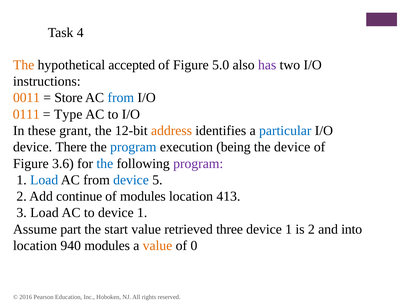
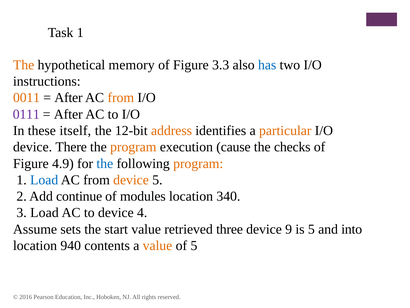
Task 4: 4 -> 1 (80, 33)
accepted: accepted -> memory (132, 65)
5.0: 5.0 -> 3.3 (221, 65)
has colour: purple -> blue (267, 65)
Store: Store -> After (68, 98)
from colour: blue -> orange (121, 98)
0111 colour: orange -> purple (26, 114)
Type: Type -> After (68, 114)
grant: grant -> itself (75, 130)
particular colour: blue -> orange (285, 130)
program colour: blue -> orange (133, 147)
being: being -> cause (233, 147)
the device: device -> checks (292, 147)
3.6: 3.6 -> 4.9 (63, 163)
program colour: purple -> orange (198, 163)
device colour: blue -> orange (131, 180)
413: 413 -> 340 (228, 196)
to device 1: 1 -> 4 (142, 212)
part: part -> sets (71, 229)
1: 1 -> 9 (289, 229)
is 2: 2 -> 5 (311, 229)
940 modules: modules -> contents (107, 245)
of 0: 0 -> 5 (194, 245)
